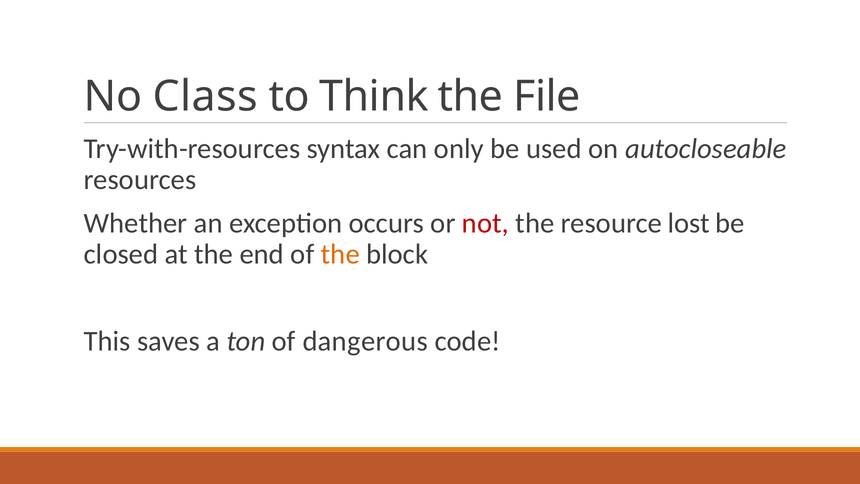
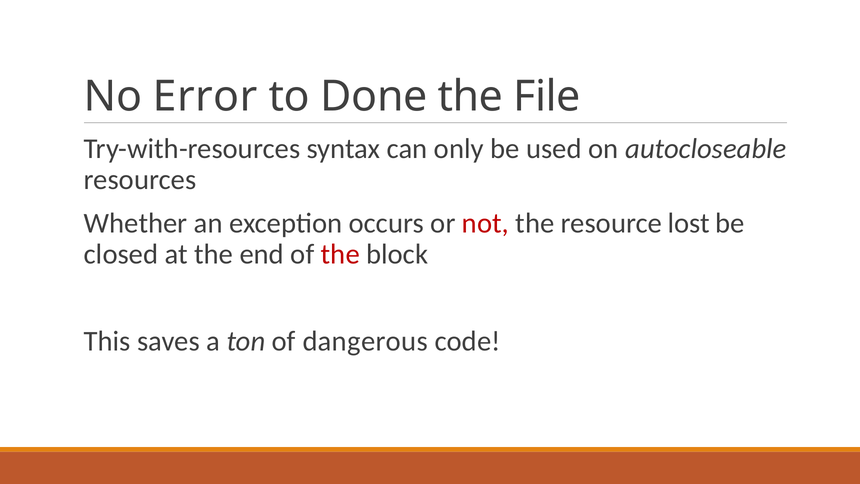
Class: Class -> Error (205, 96)
Think: Think -> Done (374, 96)
the colour: orange -> red (340, 254)
